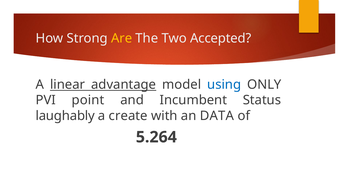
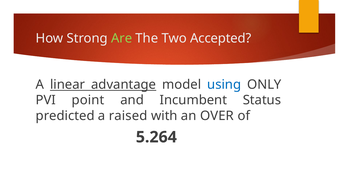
Are colour: yellow -> light green (122, 38)
laughably: laughably -> predicted (65, 116)
create: create -> raised (128, 116)
DATA: DATA -> OVER (217, 116)
